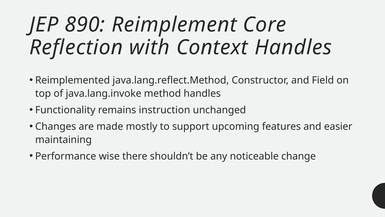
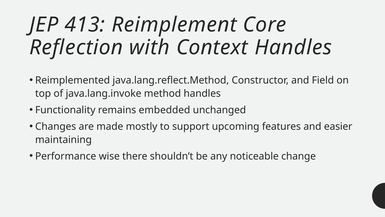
890: 890 -> 413 (85, 25)
instruction: instruction -> embedded (164, 110)
